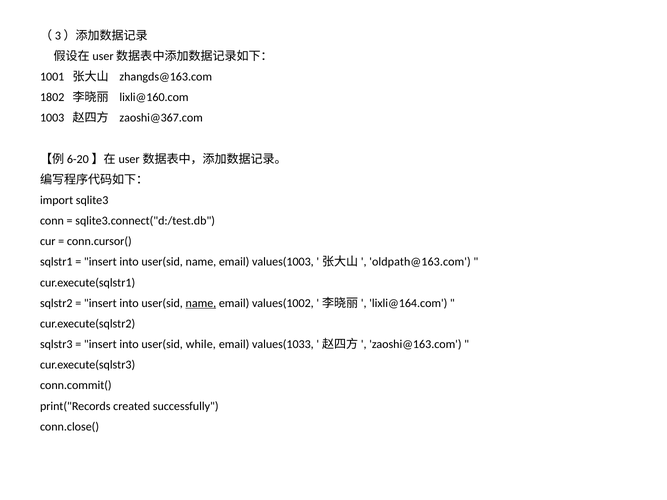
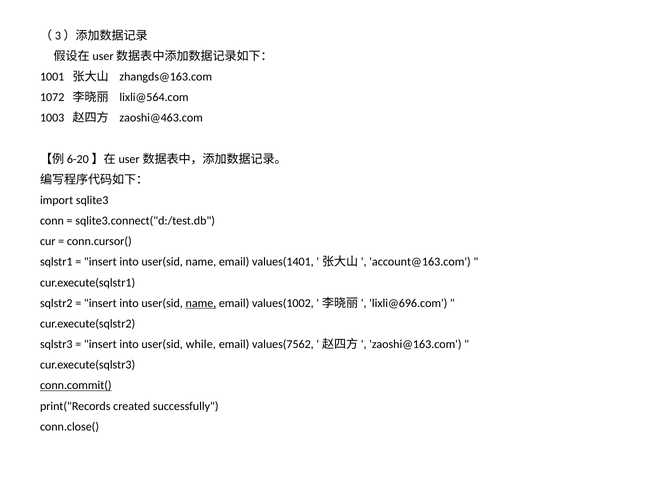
1802: 1802 -> 1072 (52, 97)
lixli@160.com: lixli@160.com -> lixli@564.com (154, 97)
zaoshi@367.com: zaoshi@367.com -> zaoshi@463.com (161, 118)
values(1003: values(1003 -> values(1401 (283, 262)
oldpath@163.com: oldpath@163.com -> account@163.com (420, 262)
lixli@164.com: lixli@164.com -> lixli@696.com (408, 303)
values(1033: values(1033 -> values(7562 (283, 344)
conn.commit( underline: none -> present (76, 386)
